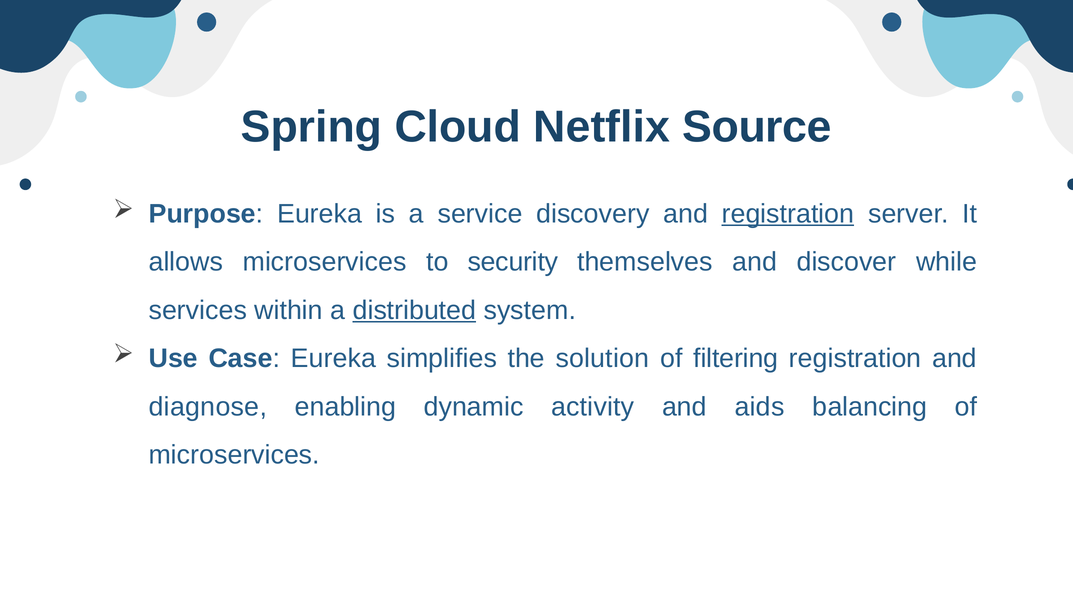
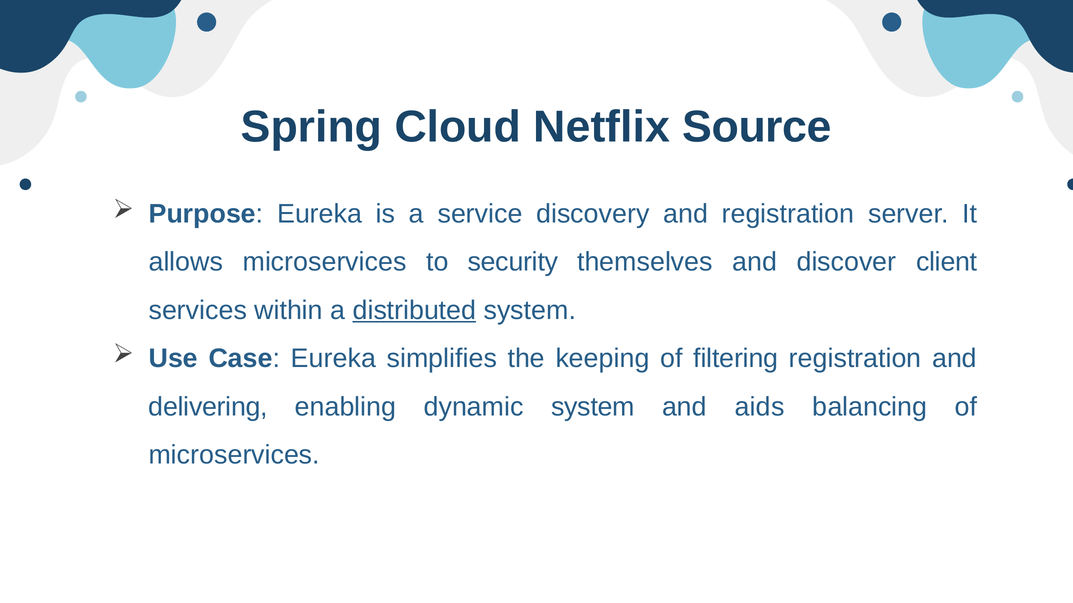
registration underline: present -> none (788, 214)
while: while -> client (947, 262)
solution: solution -> keeping (603, 359)
diagnose: diagnose -> delivering (208, 407)
dynamic activity: activity -> system (593, 407)
